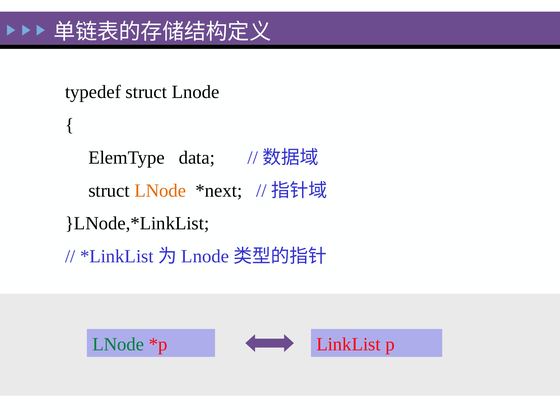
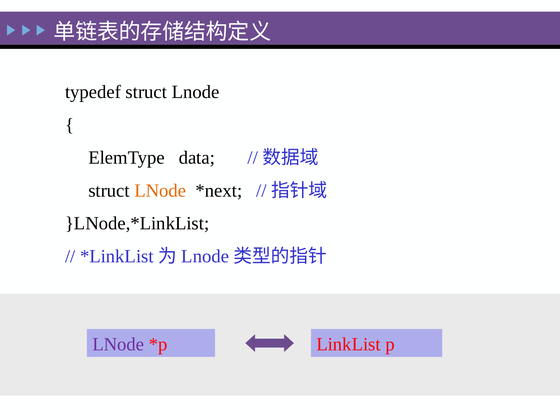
LNode colour: green -> purple (118, 344)
